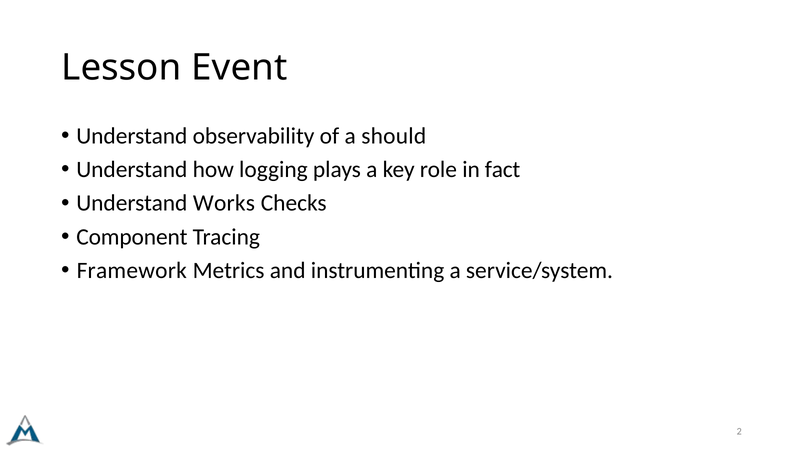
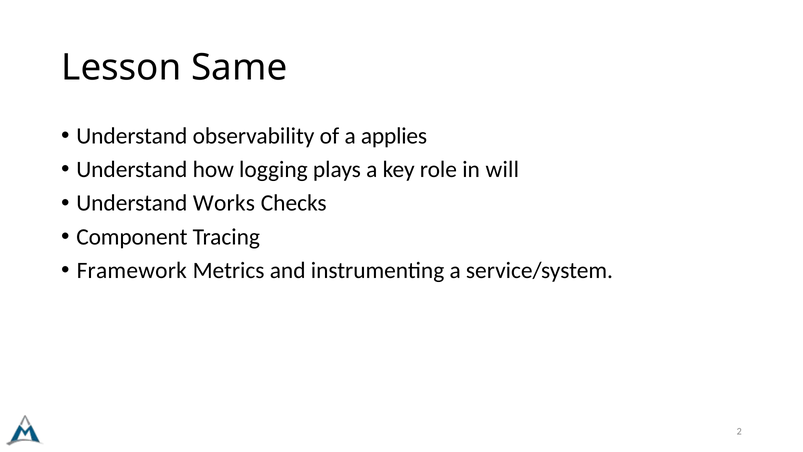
Event: Event -> Same (239, 67)
should: should -> applies (394, 136)
fact: fact -> will (502, 169)
